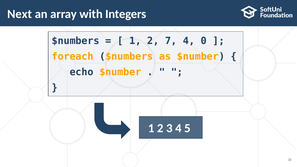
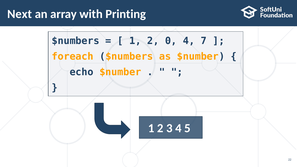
Integers: Integers -> Printing (126, 14)
7: 7 -> 0 (171, 41)
0: 0 -> 7 (204, 41)
